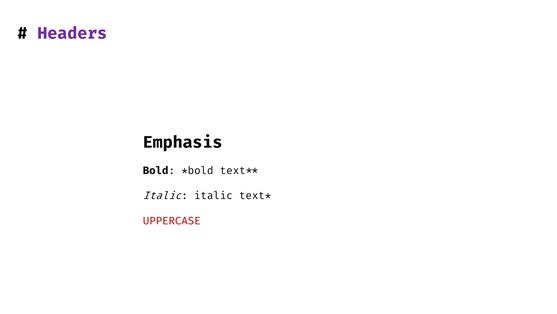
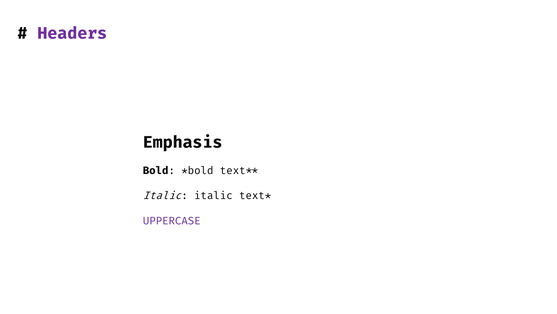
UPPERCASE colour: red -> purple (172, 220)
